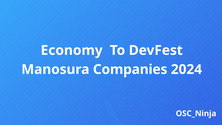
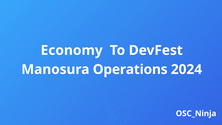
Companies: Companies -> Operations (130, 69)
